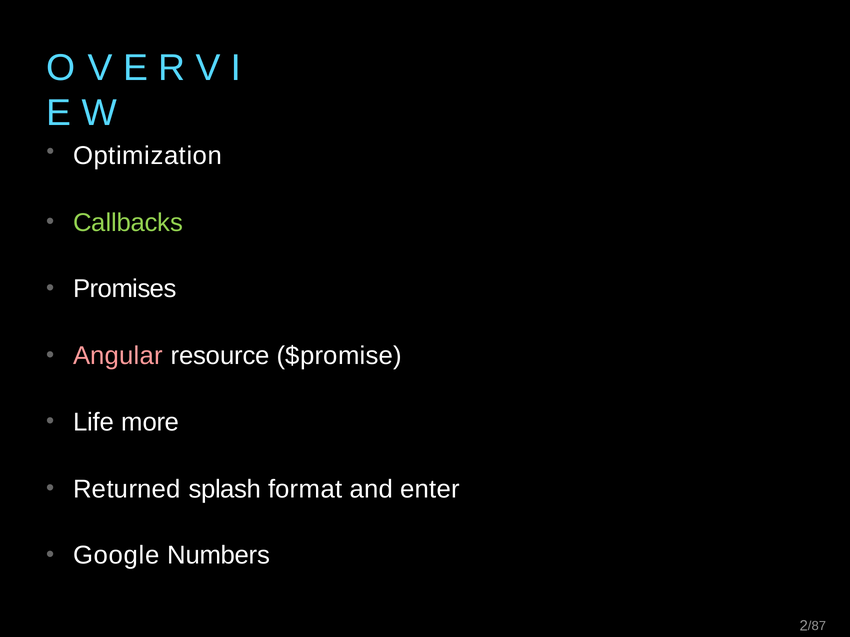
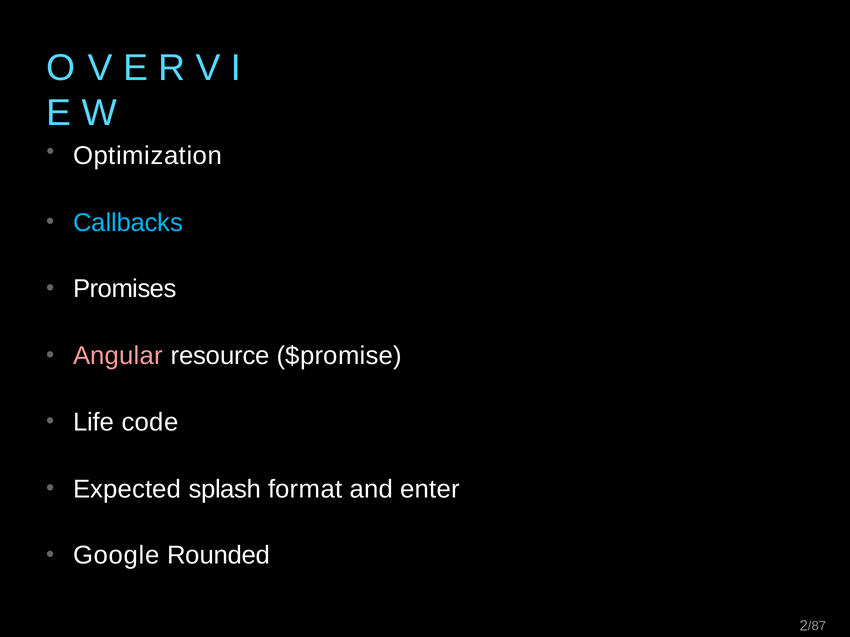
Callbacks colour: light green -> light blue (128, 223)
more: more -> code (150, 422)
Returned: Returned -> Expected (127, 490)
Numbers: Numbers -> Rounded (219, 556)
